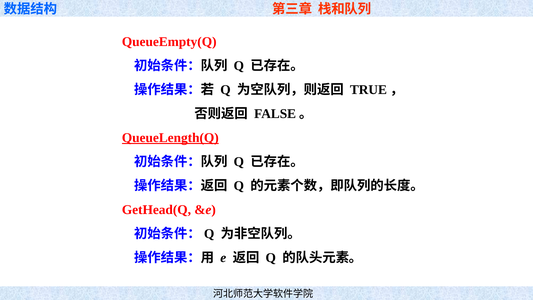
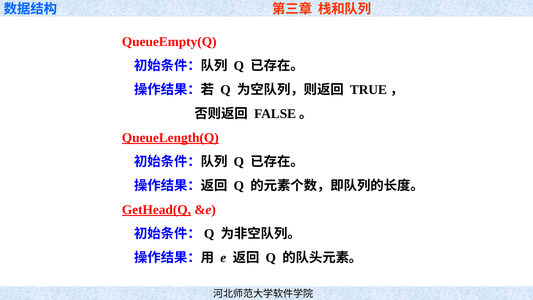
GetHead(Q underline: none -> present (156, 210)
